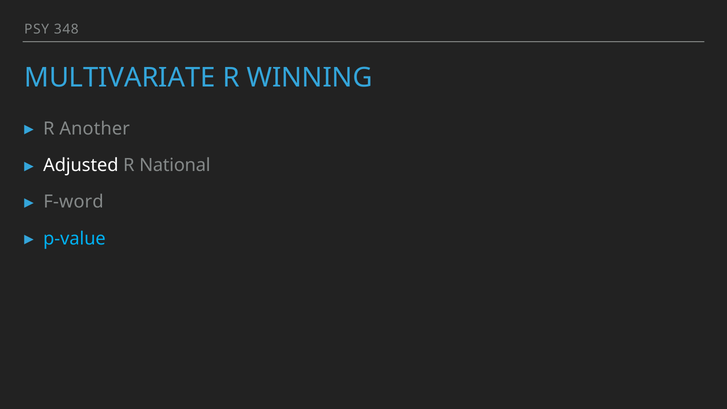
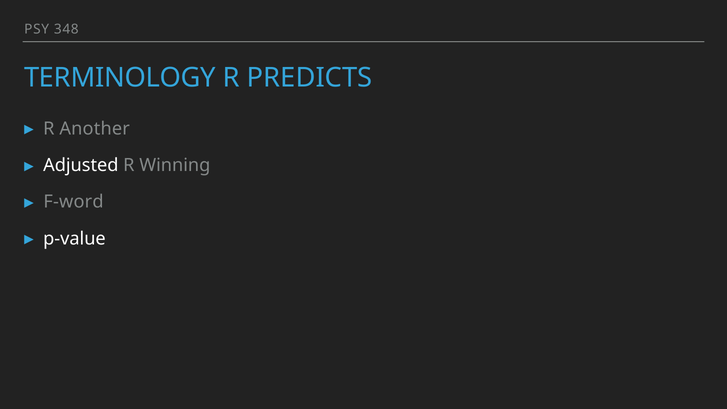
MULTIVARIATE: MULTIVARIATE -> TERMINOLOGY (120, 78)
WINNING: WINNING -> PREDICTS (310, 78)
National: National -> Winning (175, 165)
p-value colour: light blue -> white (74, 239)
